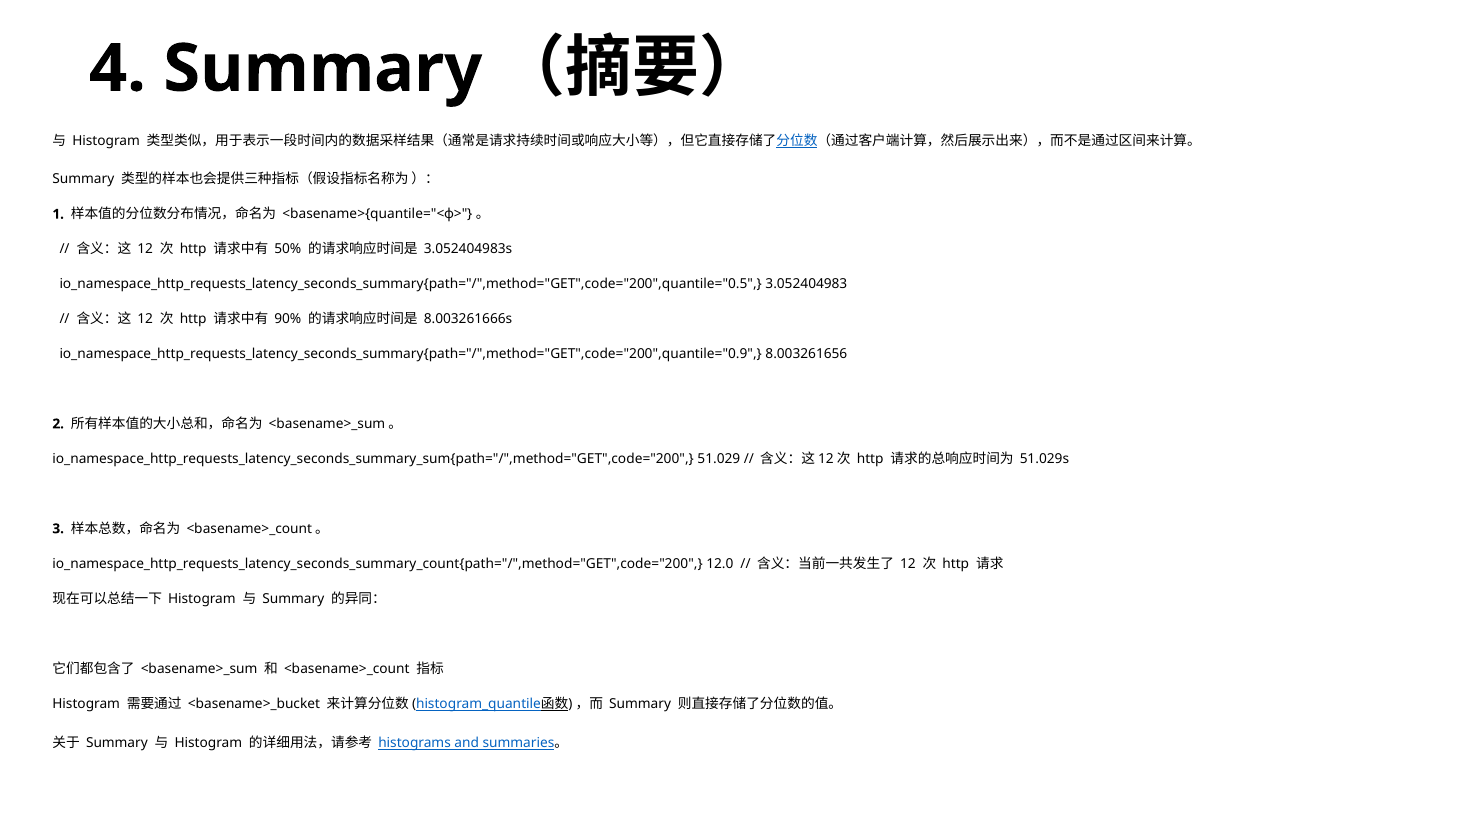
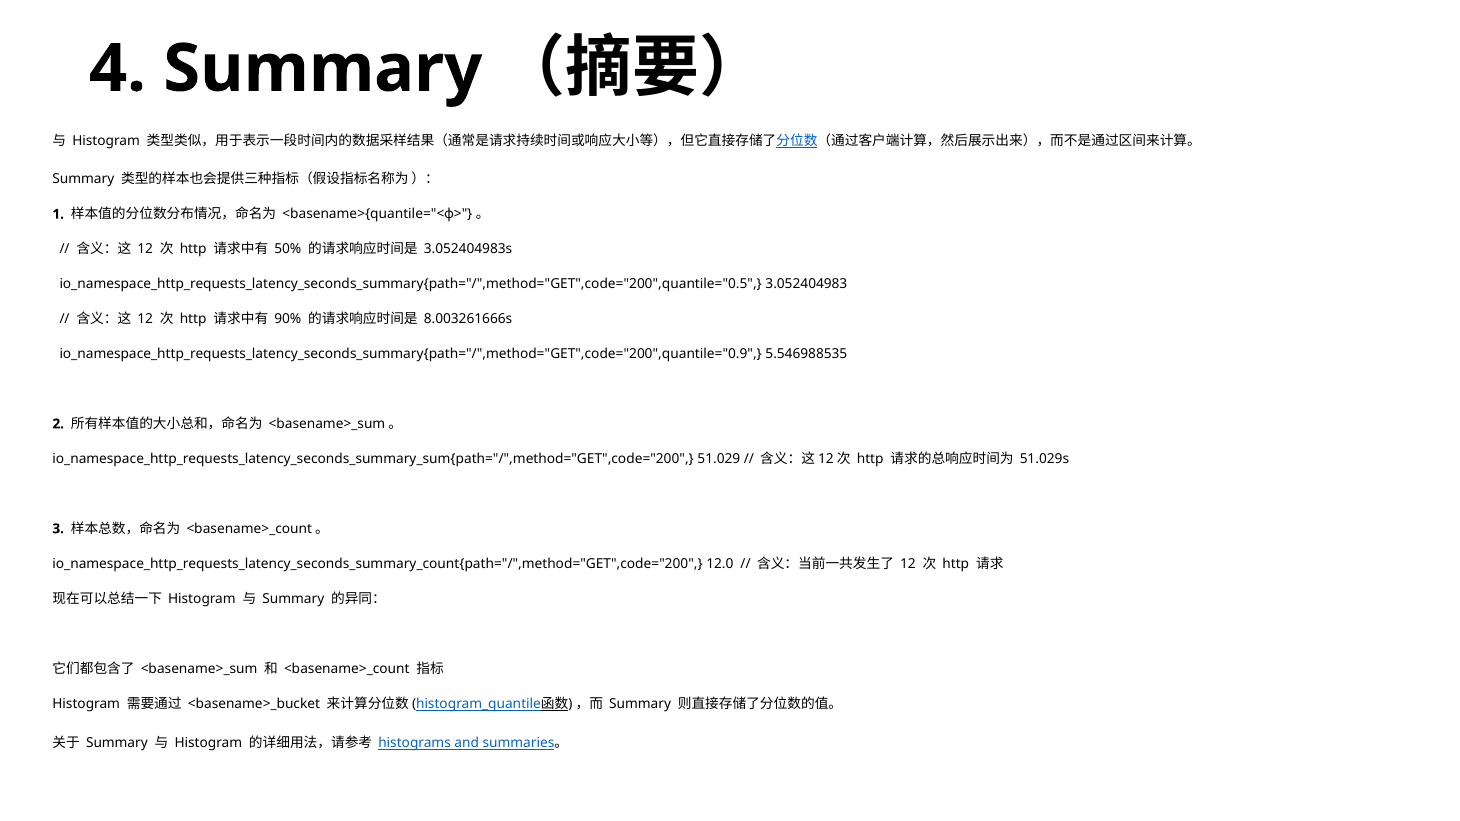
8.003261656: 8.003261656 -> 5.546988535 (806, 354)
